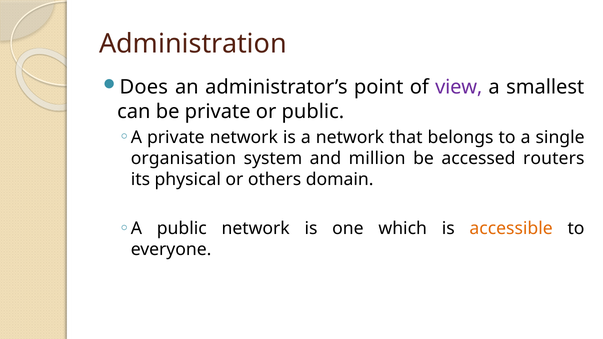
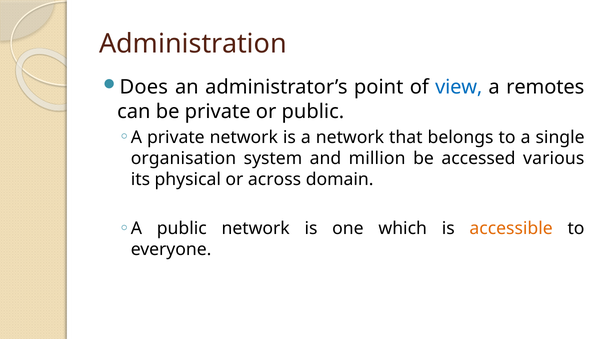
view colour: purple -> blue (459, 87)
smallest: smallest -> remotes (545, 87)
routers: routers -> various (554, 158)
others: others -> across (275, 180)
